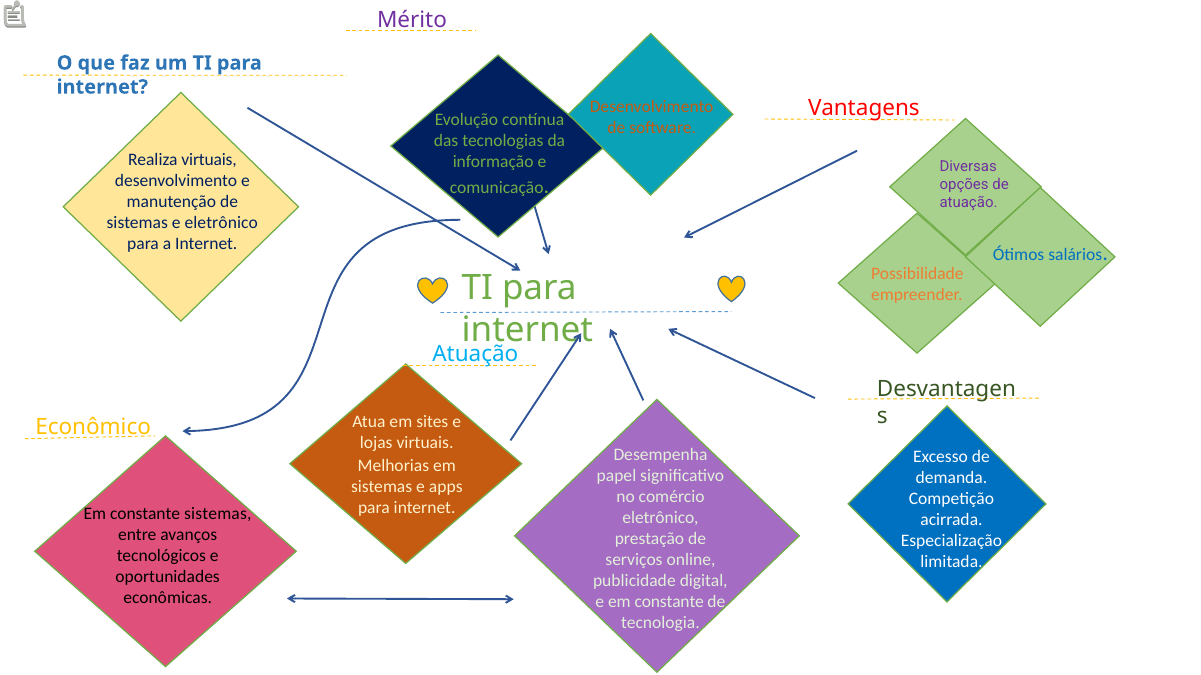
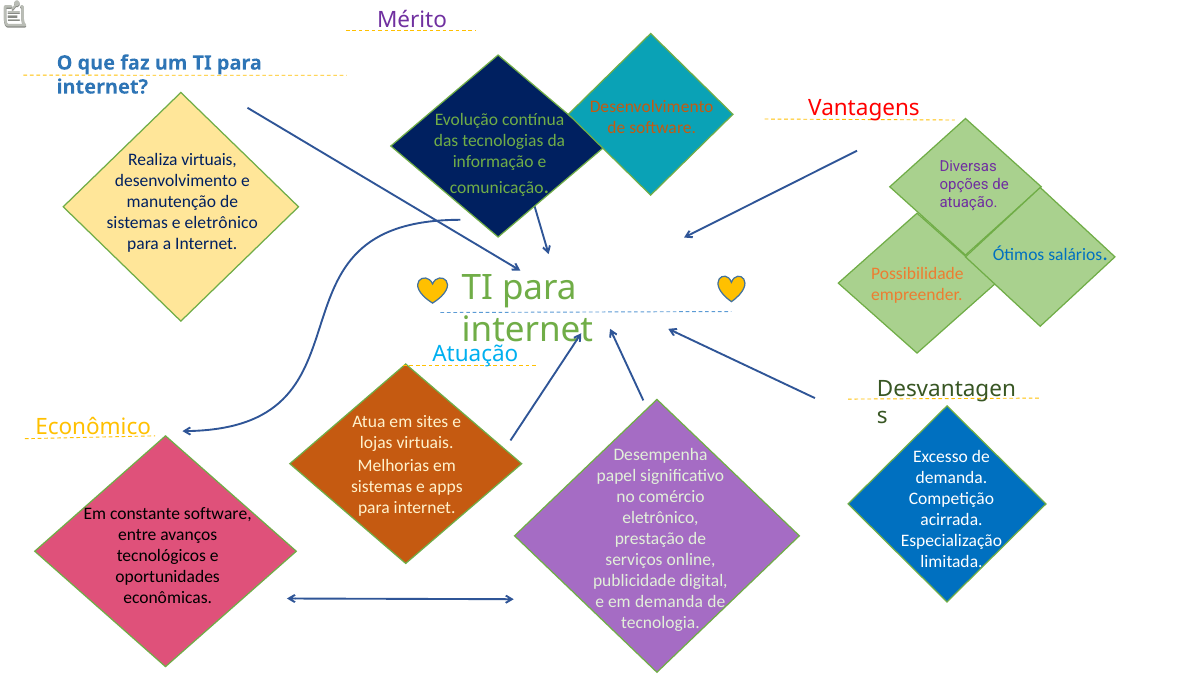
constante sistemas: sistemas -> software (218, 514)
e em constante: constante -> demanda (669, 602)
